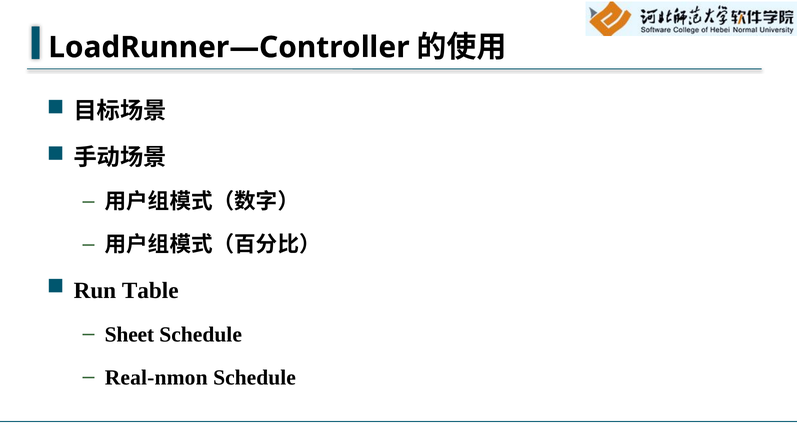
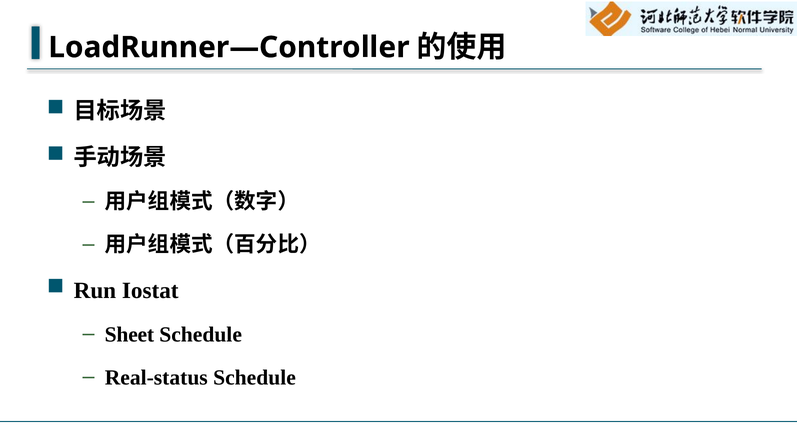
Table: Table -> Iostat (150, 290)
Real-nmon: Real-nmon -> Real-status (156, 377)
